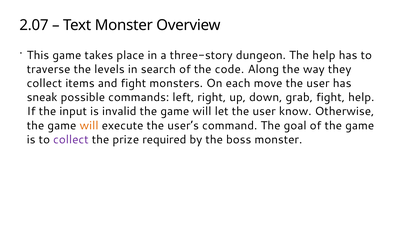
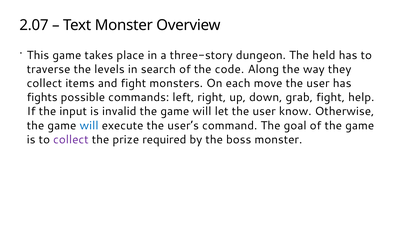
The help: help -> held (324, 55)
sneak: sneak -> fights (42, 97)
will colour: orange -> blue (89, 125)
